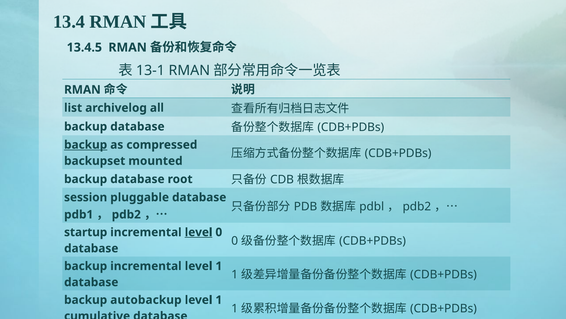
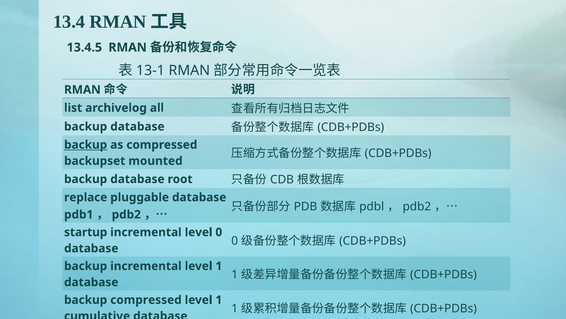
session: session -> replace (86, 197)
level underline: present -> none (199, 232)
backup autobackup: autobackup -> compressed (146, 299)
